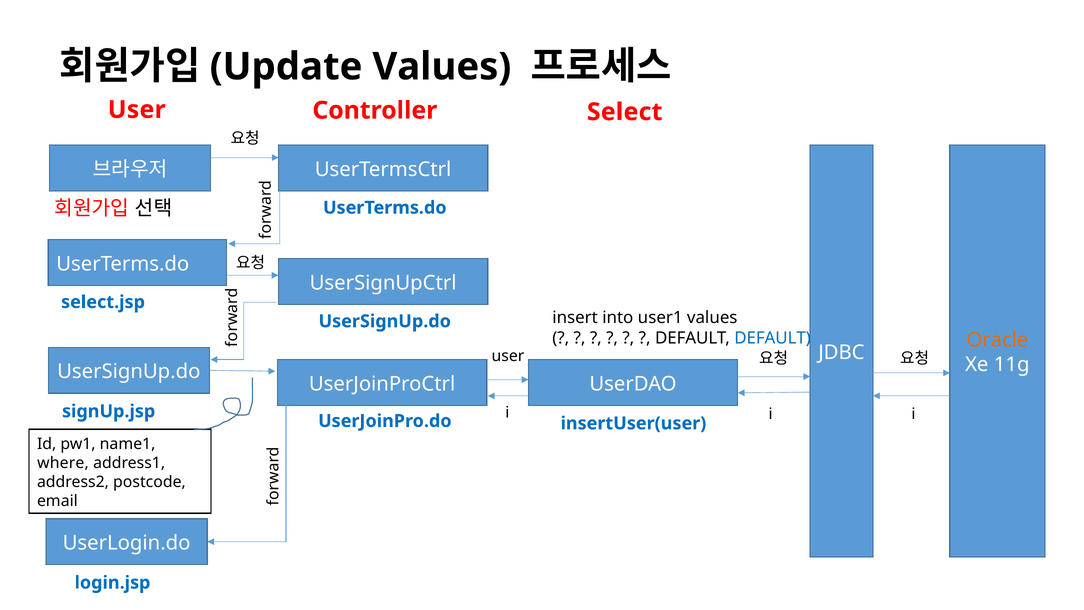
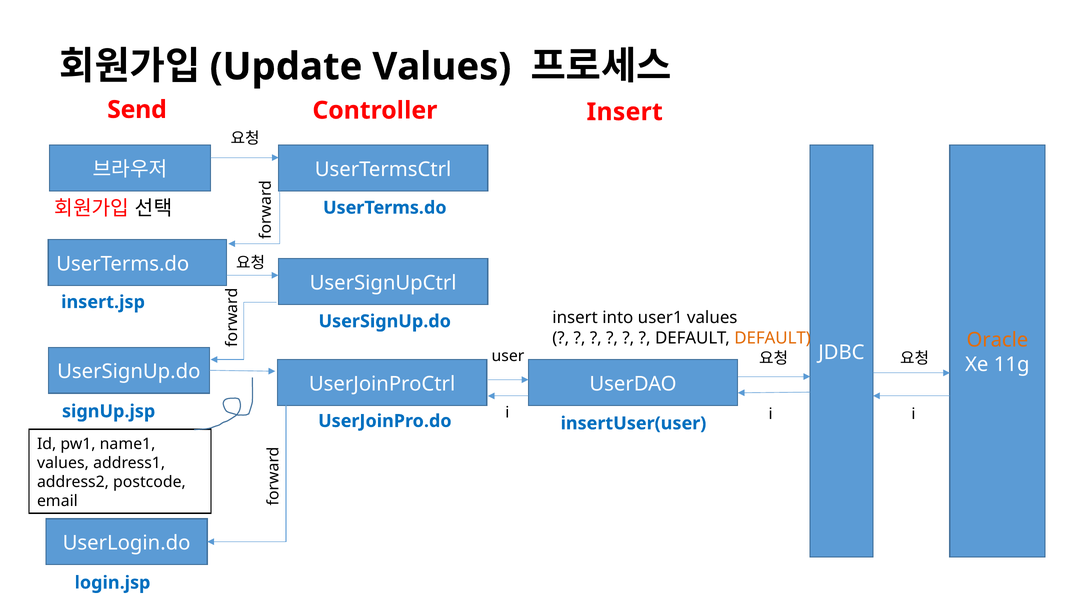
User: User -> Send (137, 110)
Controller Select: Select -> Insert (625, 112)
select.jsp: select.jsp -> insert.jsp (103, 302)
DEFAULT colour: blue -> orange (773, 338)
where: where -> values (63, 463)
